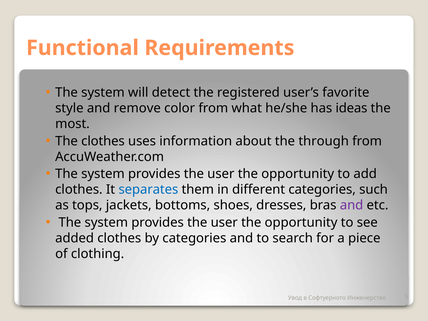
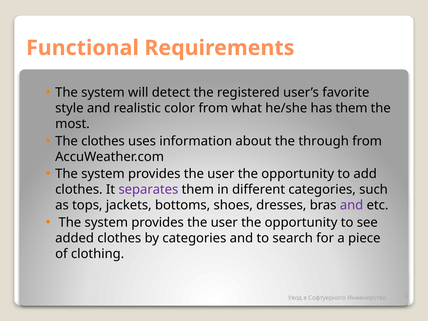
remove: remove -> realistic (137, 108)
has ideas: ideas -> them (351, 108)
separates colour: blue -> purple (148, 190)
